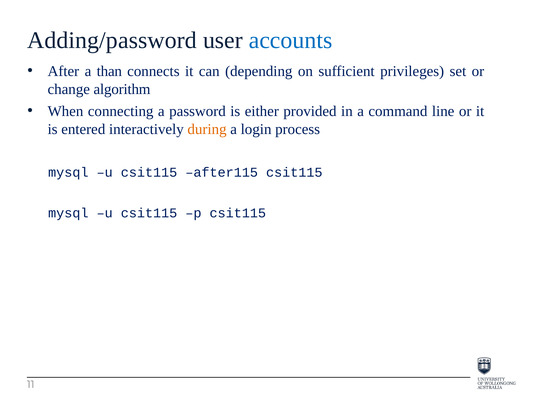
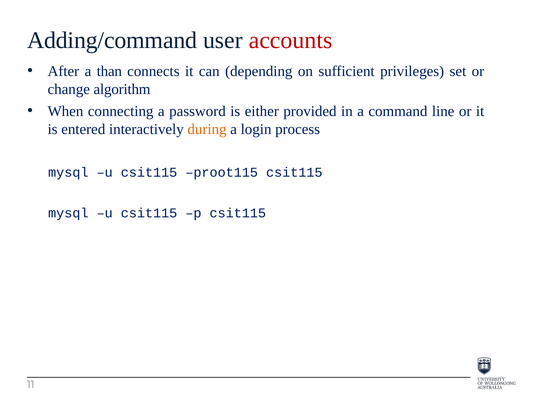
Adding/password: Adding/password -> Adding/command (112, 40)
accounts colour: blue -> red (291, 40)
after115: after115 -> proot115 (222, 173)
